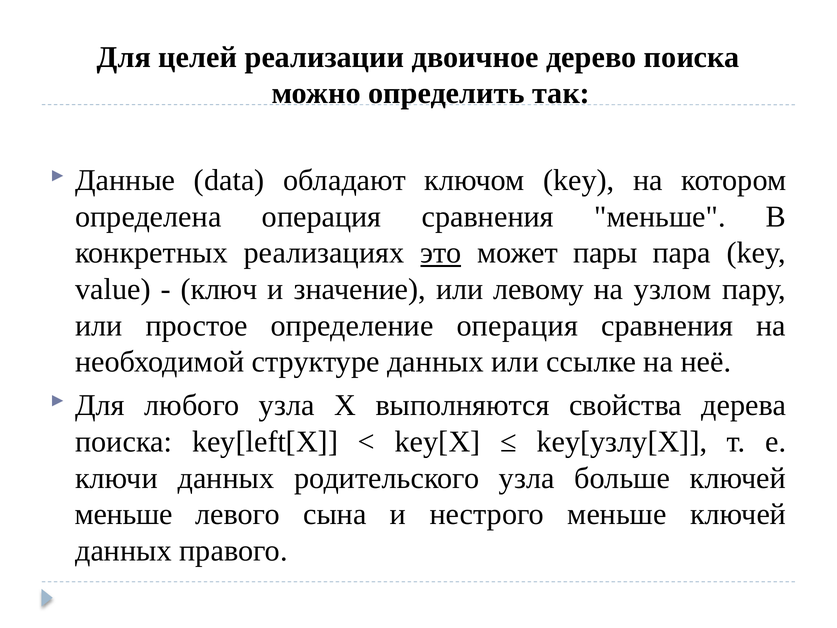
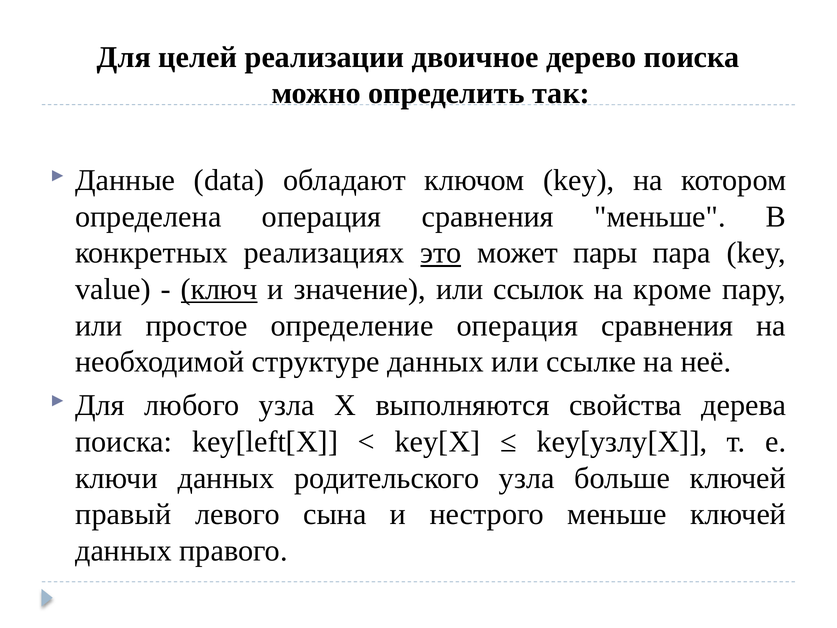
ключ underline: none -> present (219, 289)
левому: левому -> ссылок (539, 289)
узлом: узлом -> кроме (672, 289)
меньше: меньше -> правый (123, 514)
